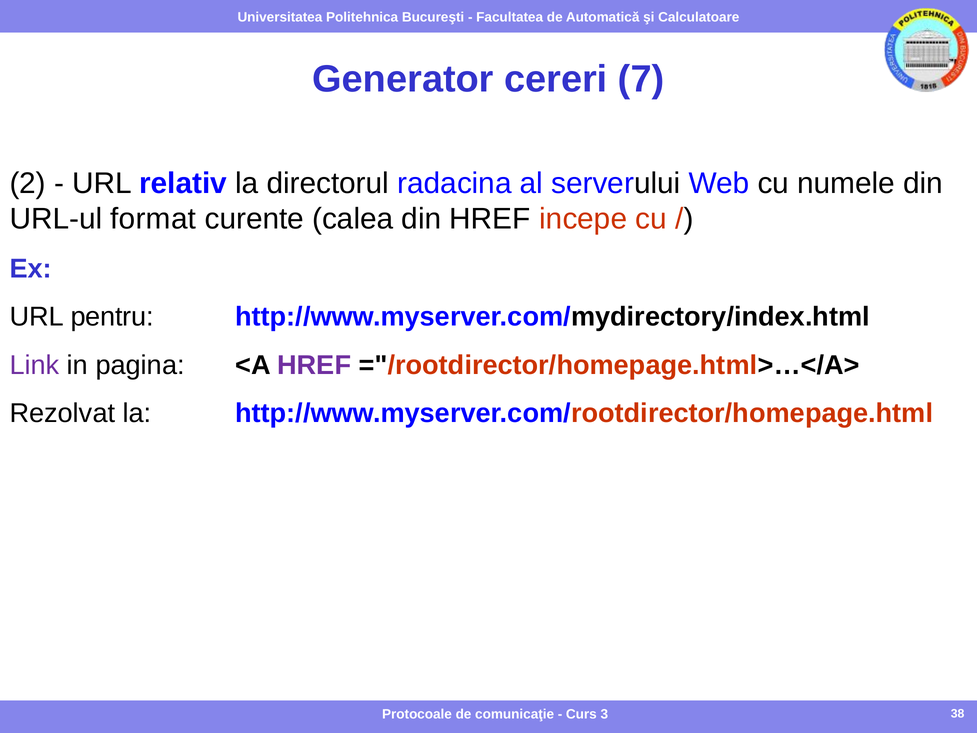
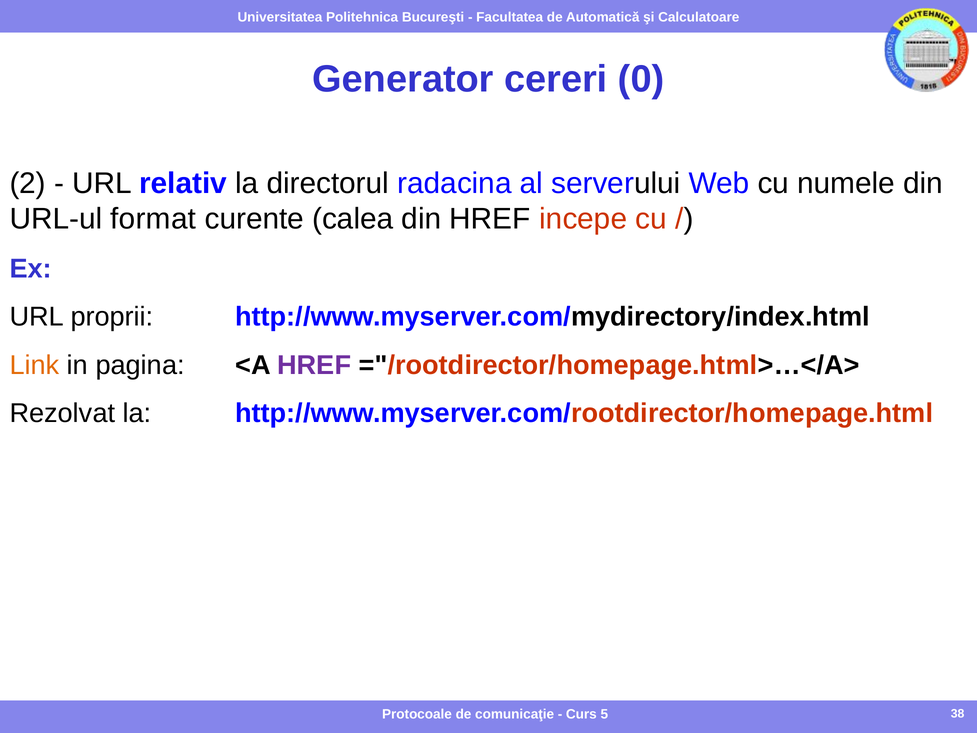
7: 7 -> 0 (641, 79)
pentru: pentru -> proprii (112, 317)
Link colour: purple -> orange (34, 365)
3: 3 -> 5 (604, 714)
